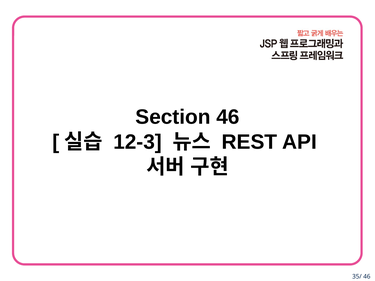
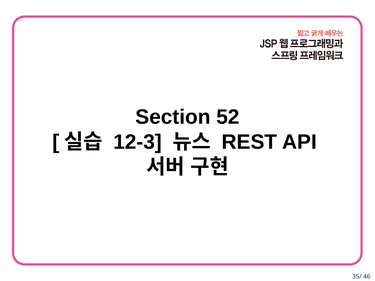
Section 46: 46 -> 52 (228, 117)
